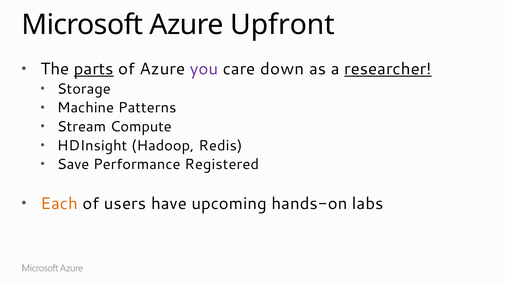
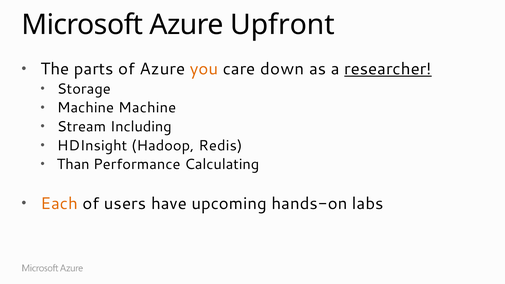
parts underline: present -> none (94, 69)
you colour: purple -> orange (204, 69)
Machine Patterns: Patterns -> Machine (147, 108)
Compute: Compute -> Including (141, 127)
Save: Save -> Than (73, 164)
Registered: Registered -> Calculating (222, 164)
